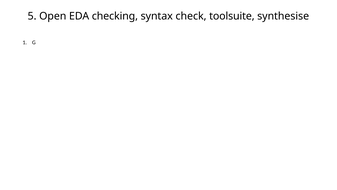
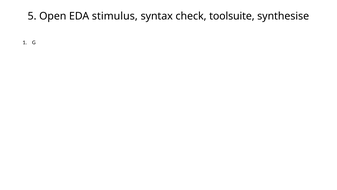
checking: checking -> stimulus (115, 16)
